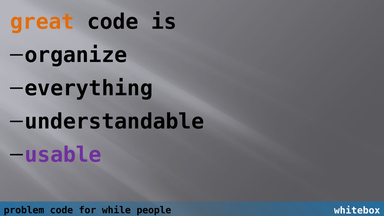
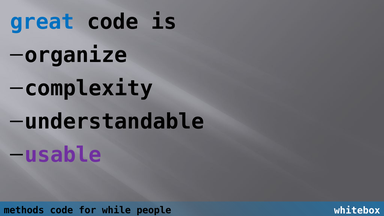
great colour: orange -> blue (42, 22)
everything: everything -> complexity (89, 88)
problem: problem -> methods (24, 210)
